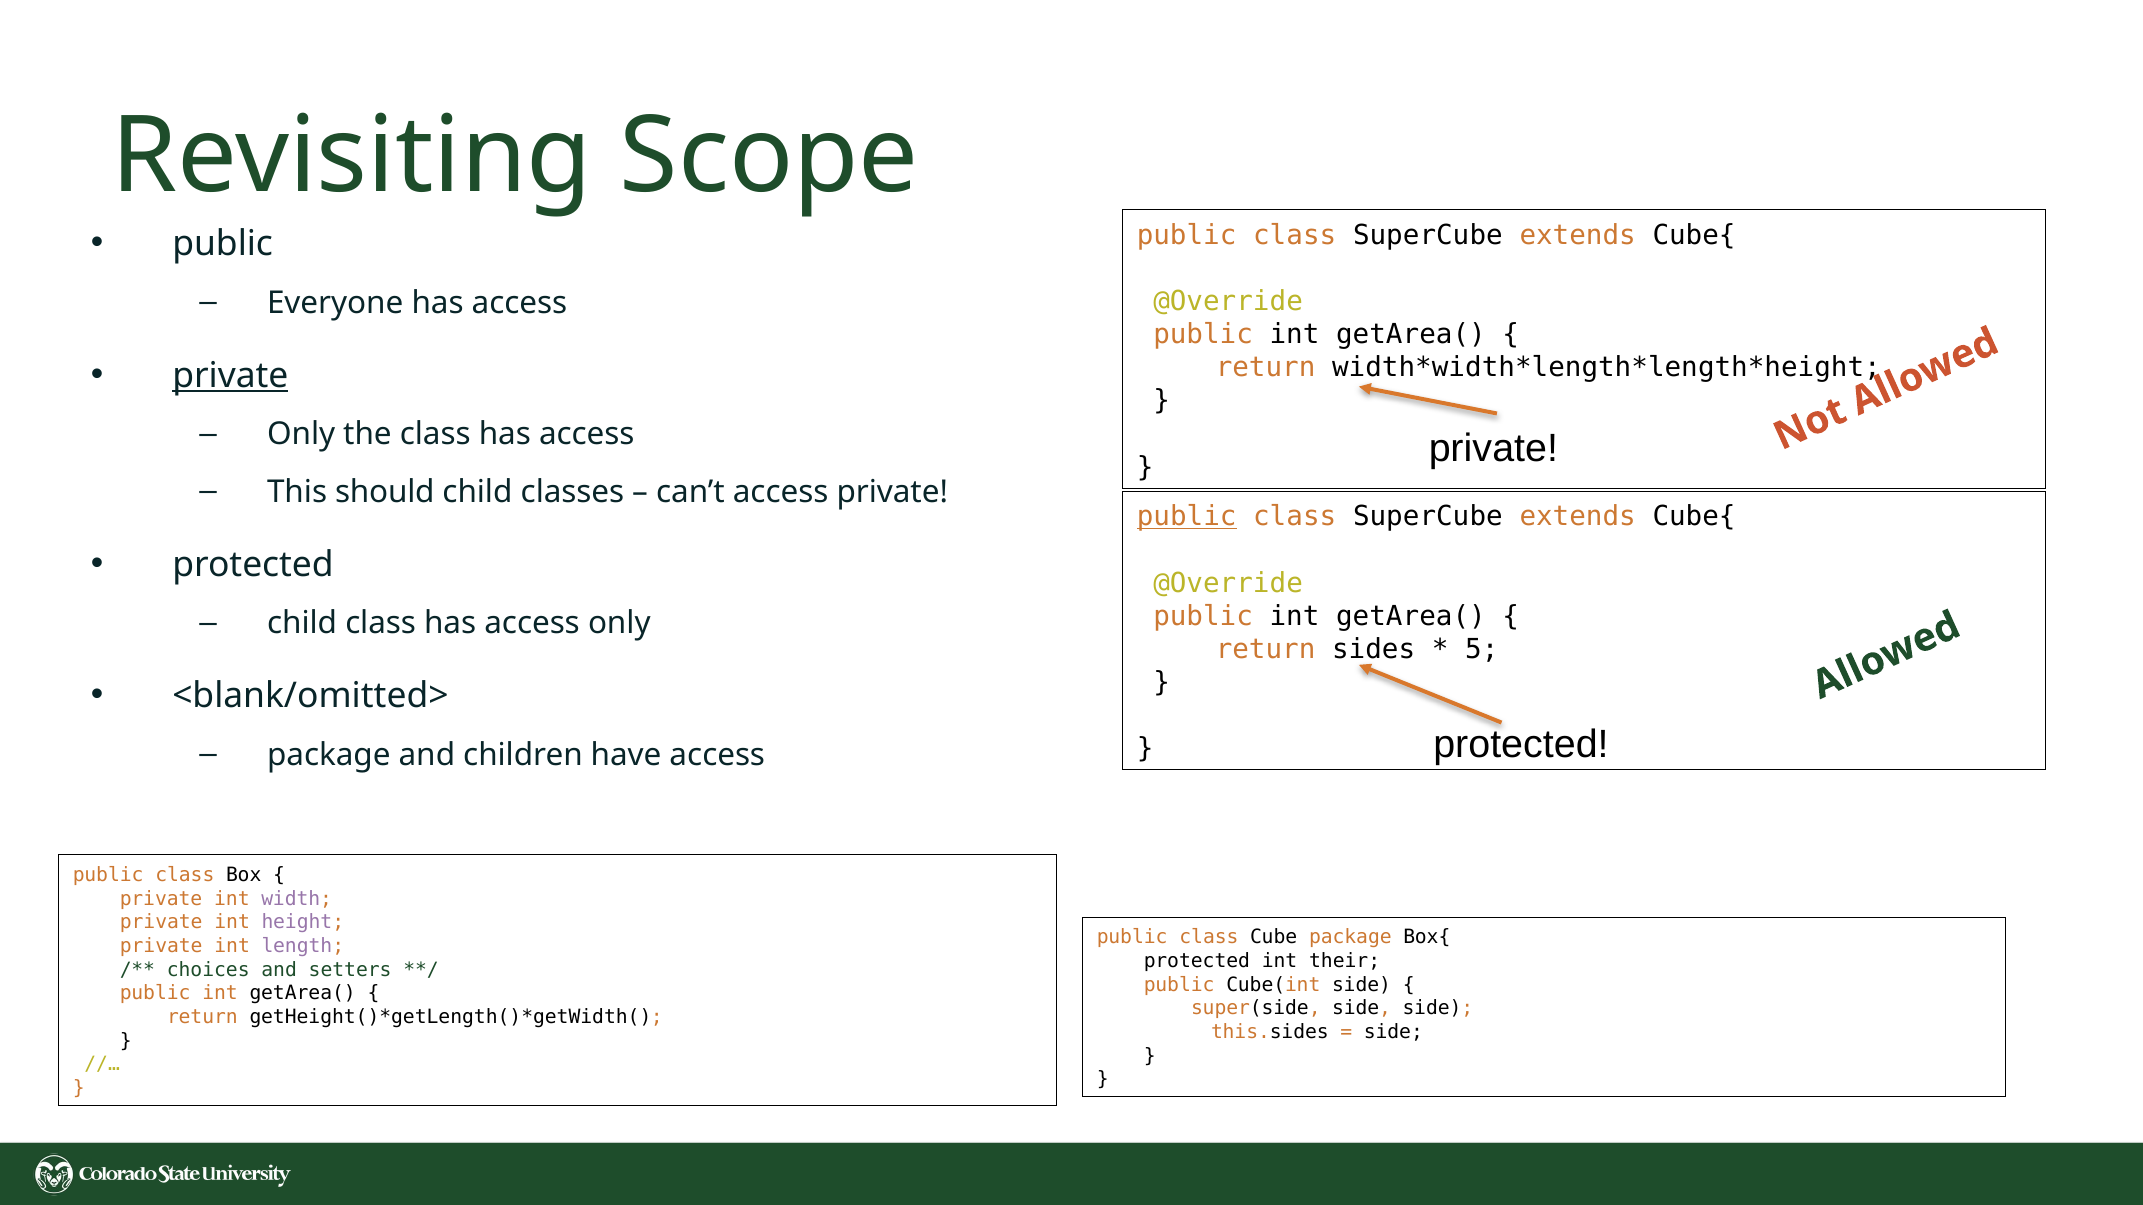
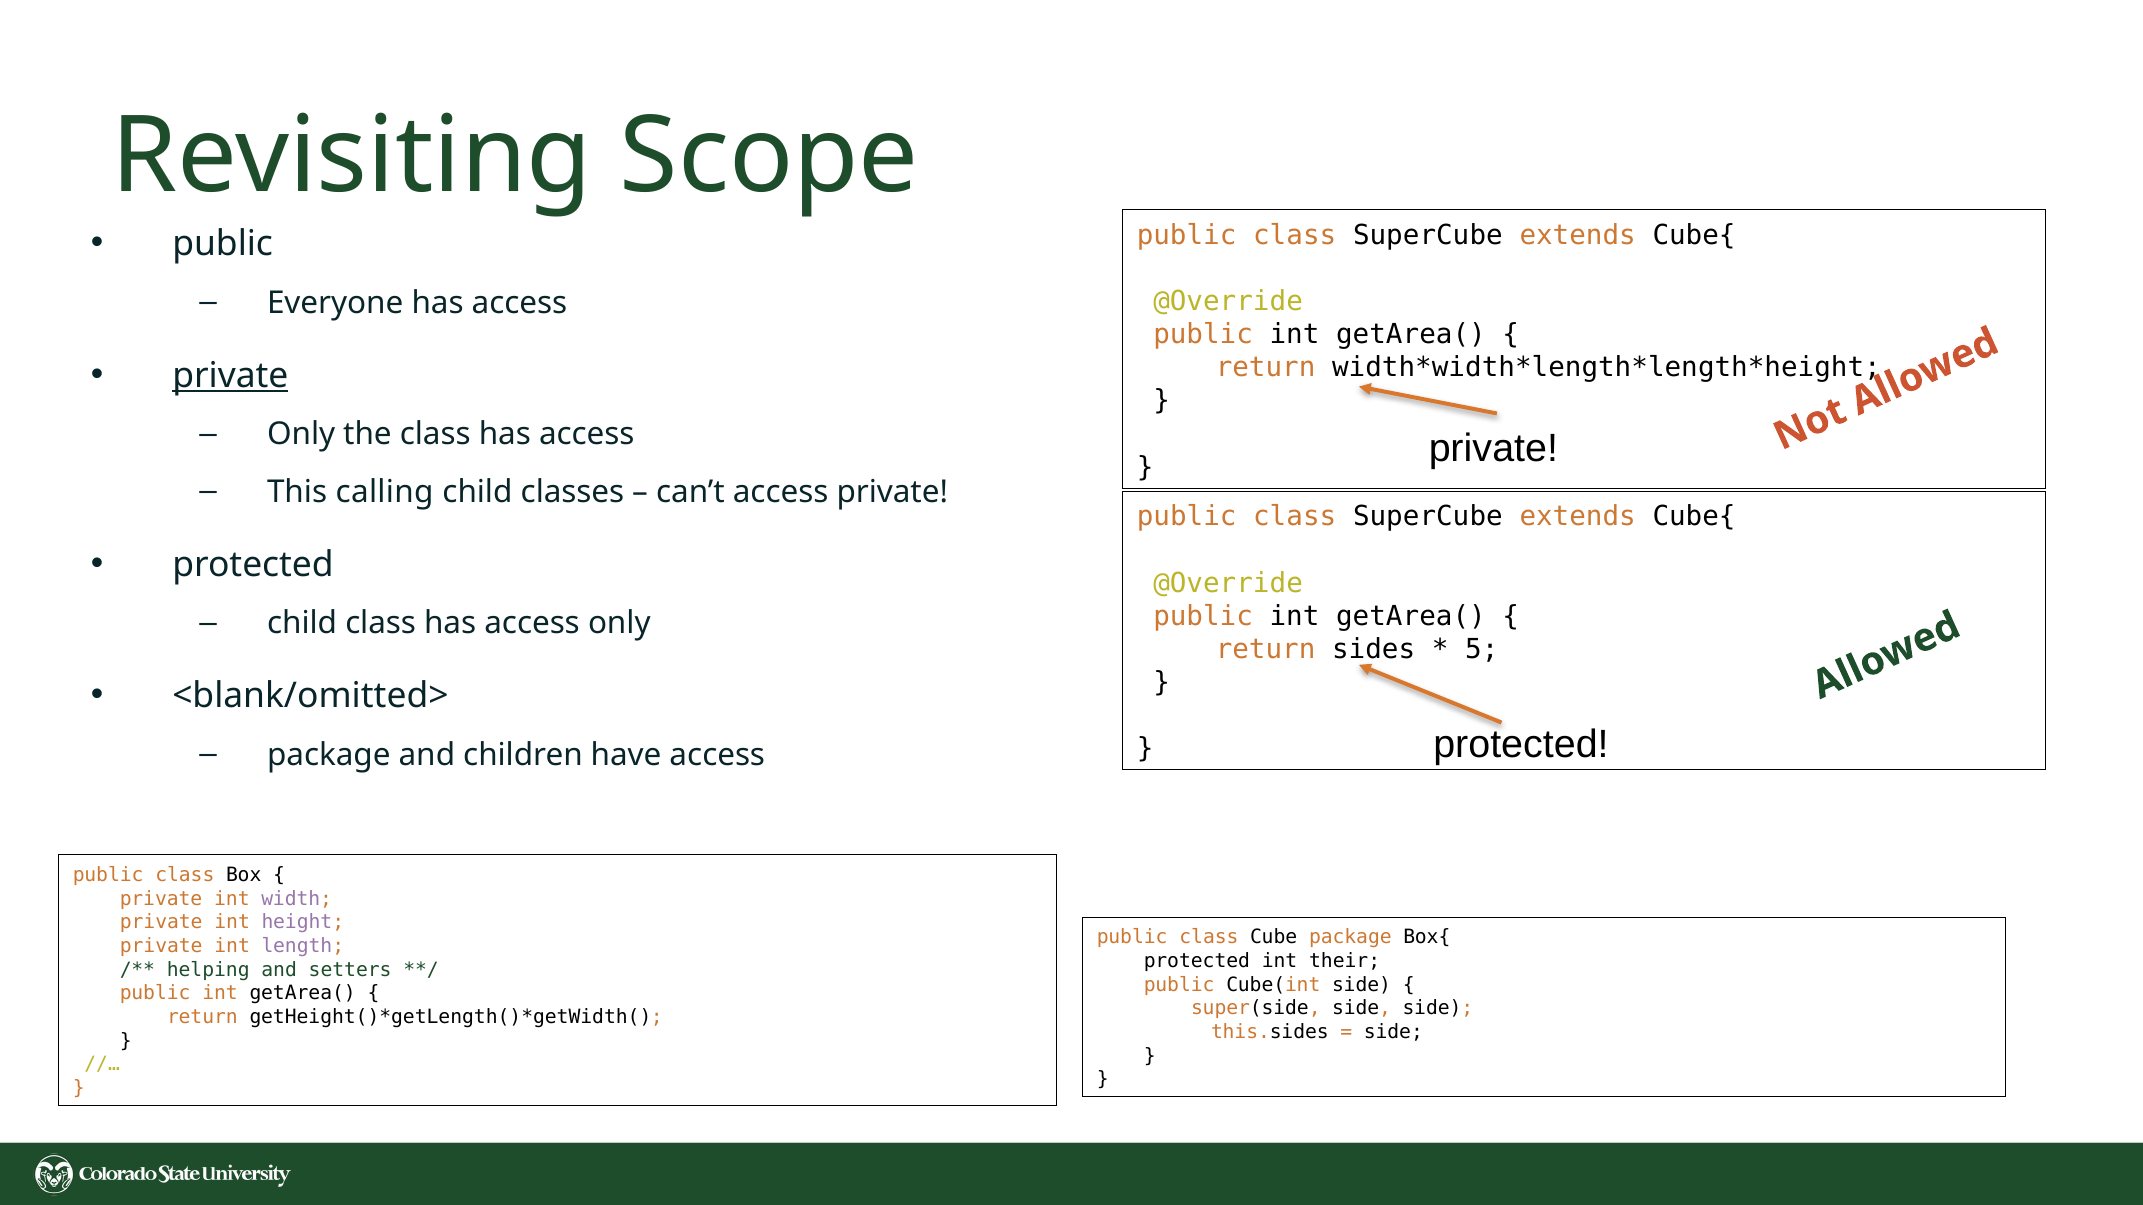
should: should -> calling (385, 492)
public underline: present -> none (1187, 517)
choices: choices -> helping (208, 970)
